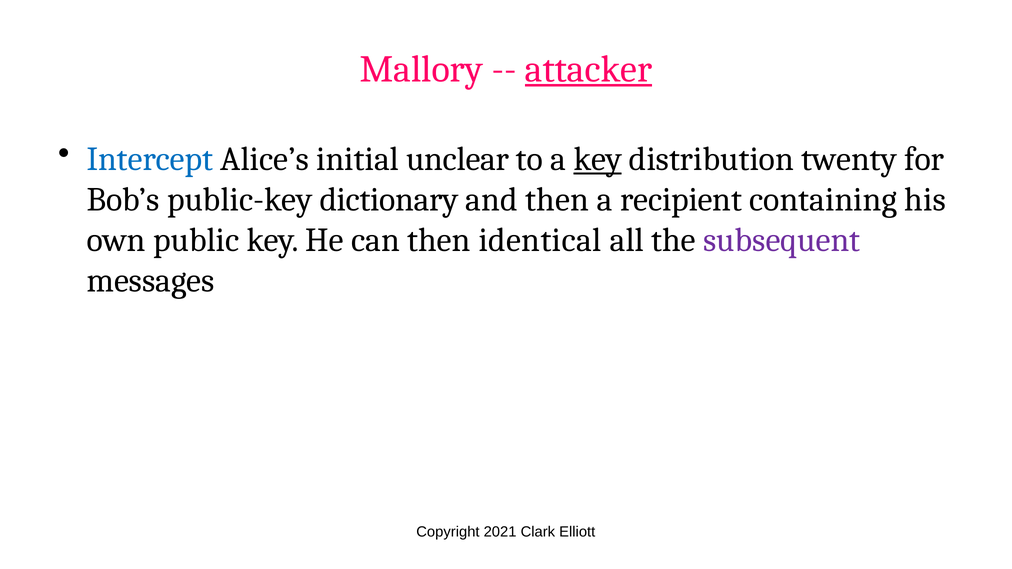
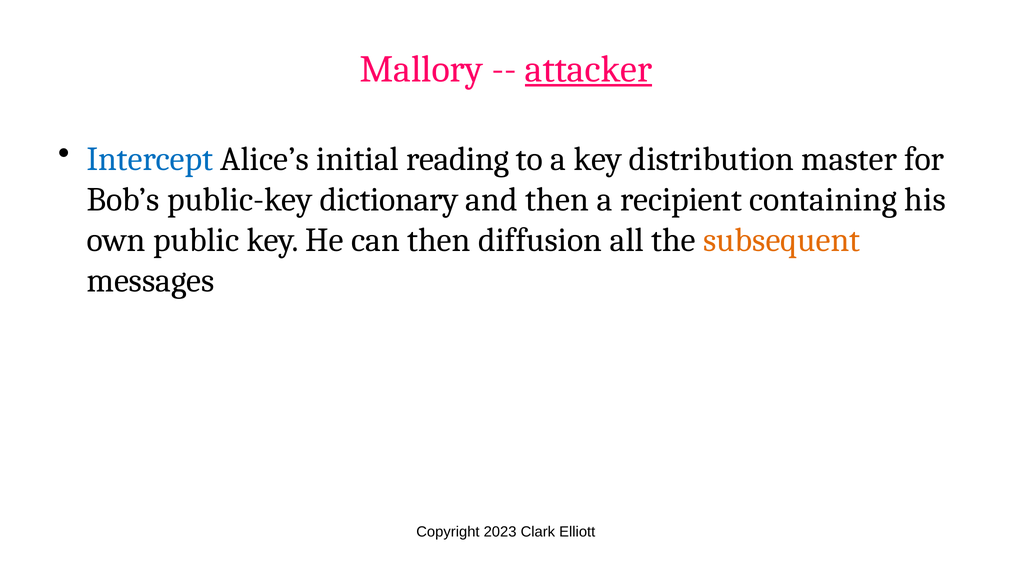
unclear: unclear -> reading (458, 159)
key underline: present -> none (598, 159)
twenty: twenty -> master (849, 159)
identical: identical -> diffusion (540, 240)
subsequent colour: purple -> orange (782, 240)
2021: 2021 -> 2023 (500, 532)
